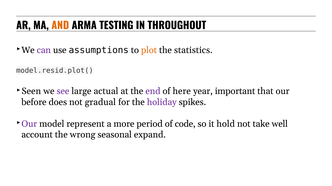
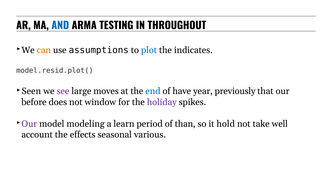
AND colour: orange -> blue (60, 26)
can colour: purple -> orange (44, 50)
plot colour: orange -> blue (149, 50)
statistics: statistics -> indicates (193, 50)
actual: actual -> moves (106, 91)
end colour: purple -> blue (153, 91)
here: here -> have (182, 91)
important: important -> previously (235, 91)
gradual: gradual -> window (100, 102)
represent: represent -> modeling (86, 124)
more: more -> learn (124, 124)
code: code -> than (185, 124)
wrong: wrong -> effects (83, 135)
expand: expand -> various (150, 135)
